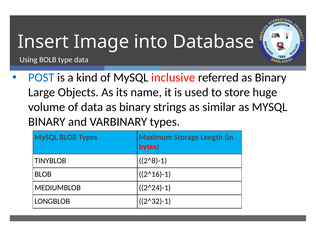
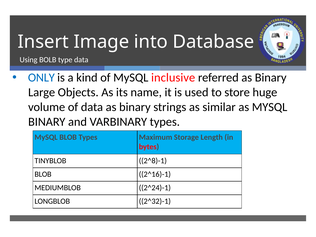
POST: POST -> ONLY (41, 78)
